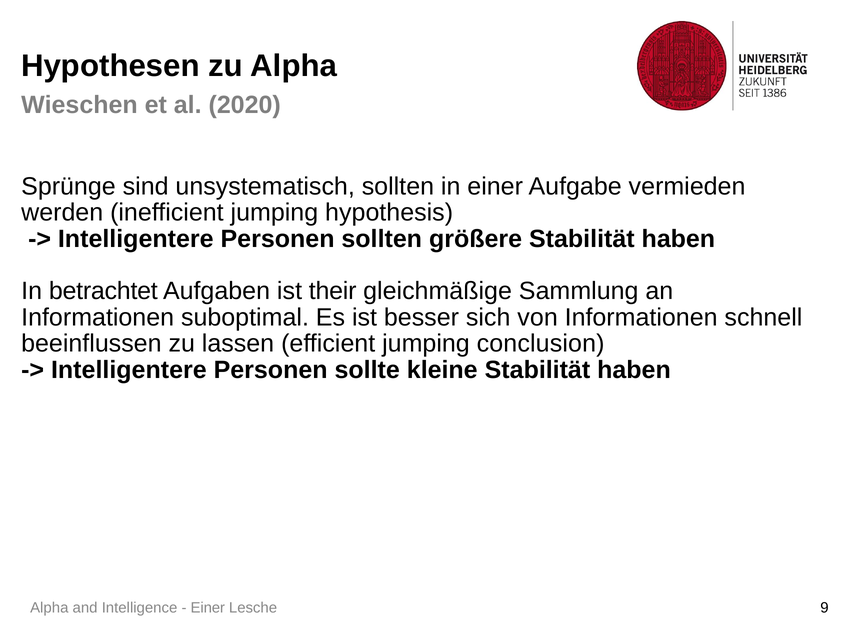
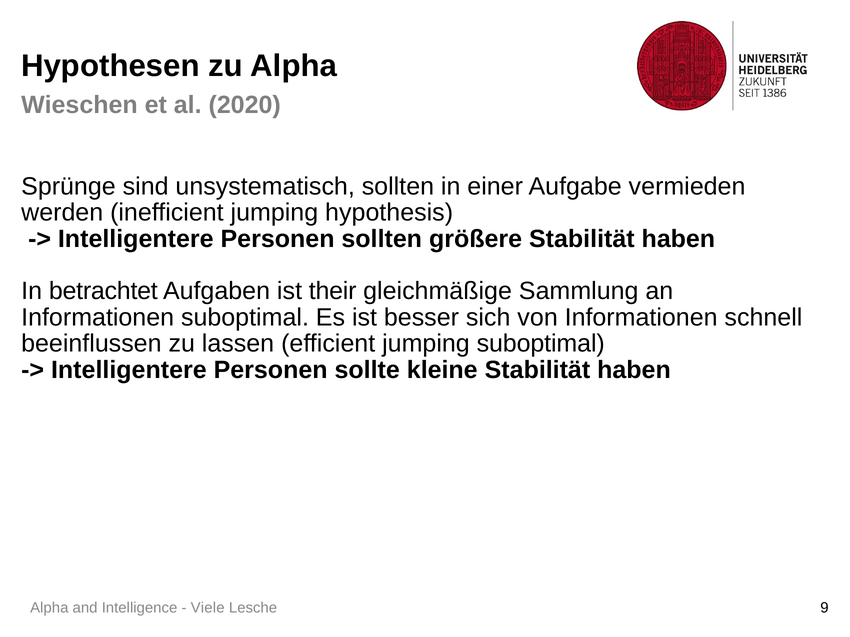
jumping conclusion: conclusion -> suboptimal (541, 344)
Einer: Einer -> Viele (208, 608)
